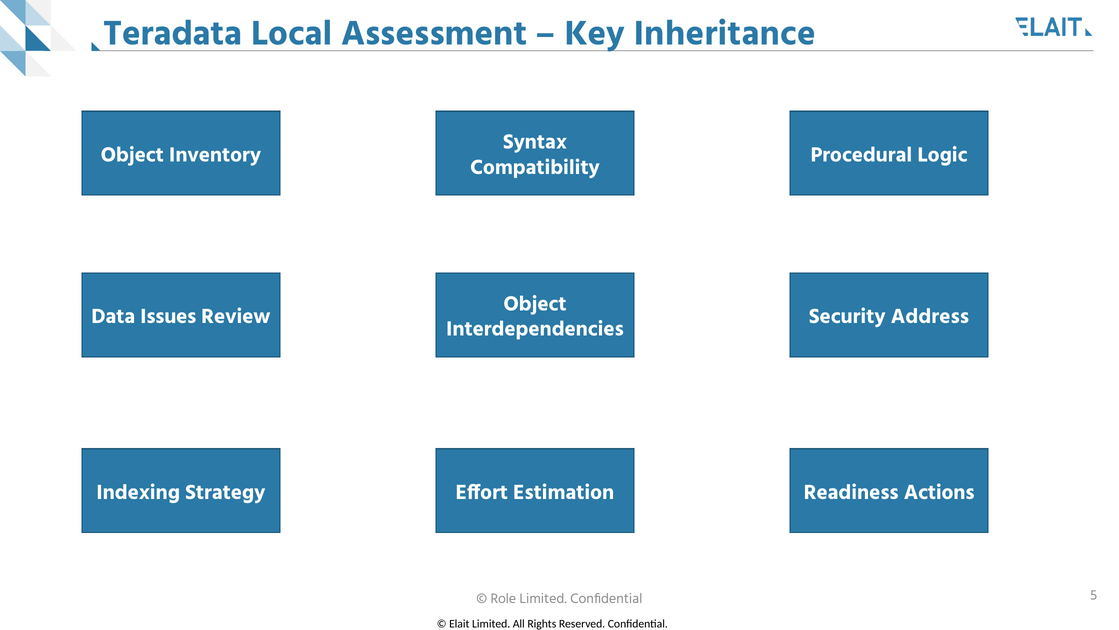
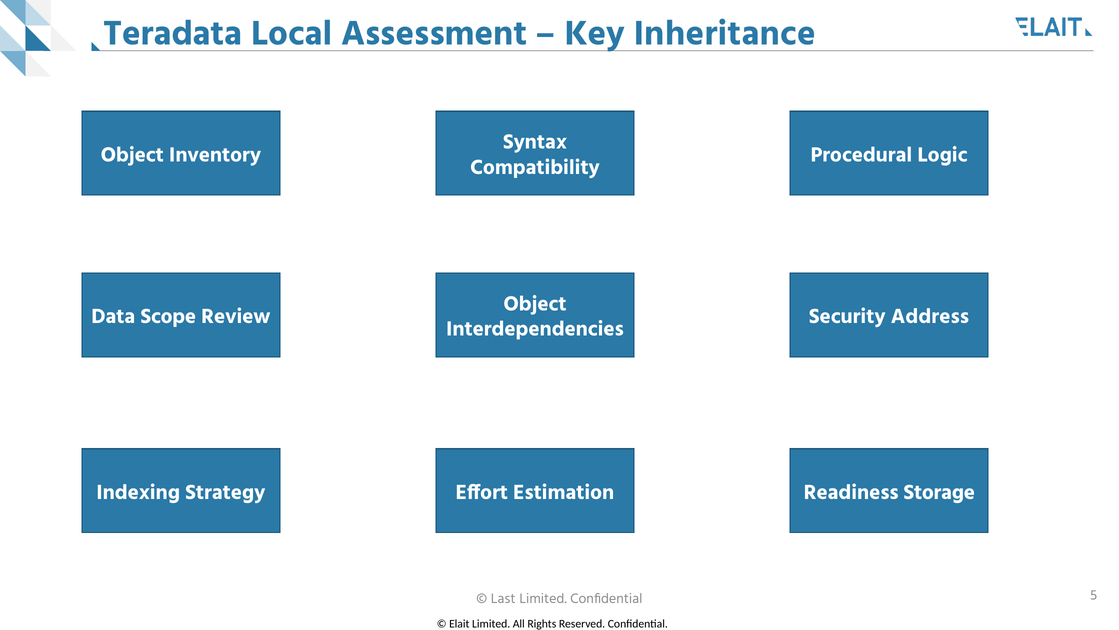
Issues: Issues -> Scope (168, 316)
Actions: Actions -> Storage (939, 492)
Role: Role -> Last (503, 598)
